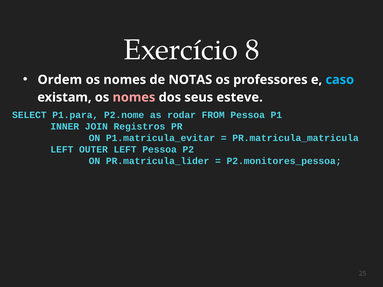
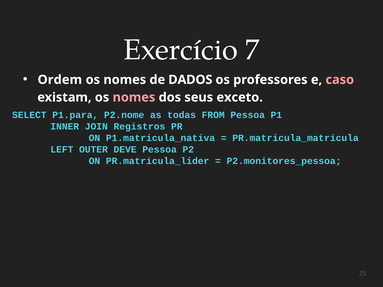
8: 8 -> 7 (252, 50)
NOTAS: NOTAS -> DADOS (190, 80)
caso colour: light blue -> pink (340, 80)
esteve: esteve -> exceto (240, 97)
rodar: rodar -> todas (182, 115)
P1.matricula_evitar: P1.matricula_evitar -> P1.matricula_nativa (161, 138)
OUTER LEFT: LEFT -> DEVE (125, 150)
